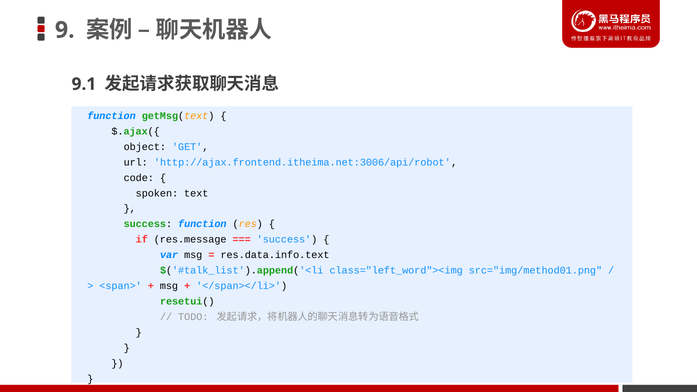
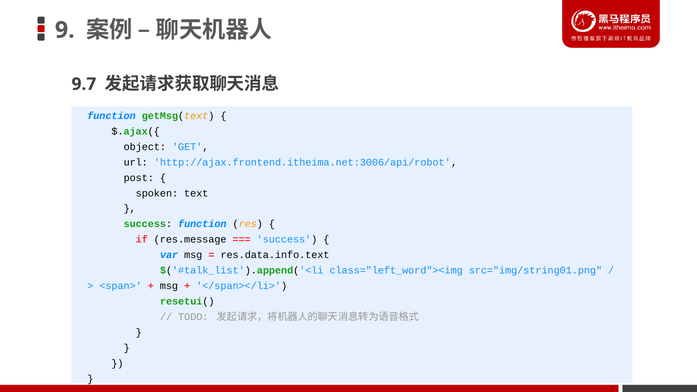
9.1: 9.1 -> 9.7 (84, 84)
code: code -> post (139, 178)
src="img/method01.png: src="img/method01.png -> src="img/string01.png (535, 271)
